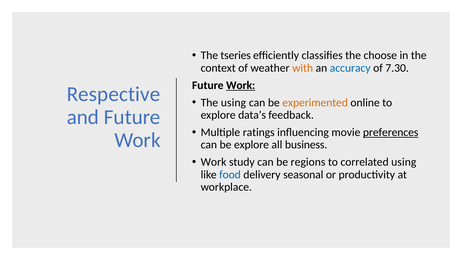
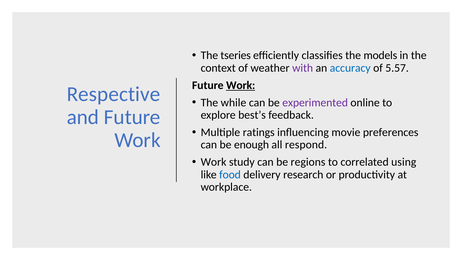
choose: choose -> models (380, 55)
with colour: orange -> purple (303, 68)
7.30: 7.30 -> 5.57 (397, 68)
The using: using -> while (233, 103)
experimented colour: orange -> purple (315, 103)
data’s: data’s -> best’s (252, 115)
preferences underline: present -> none (391, 132)
be explore: explore -> enough (252, 145)
business: business -> respond (306, 145)
seasonal: seasonal -> research (303, 174)
